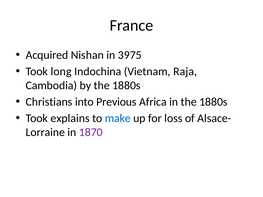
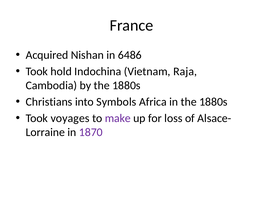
3975: 3975 -> 6486 (130, 55)
long: long -> hold (61, 72)
Previous: Previous -> Symbols (116, 102)
explains: explains -> voyages (70, 118)
make colour: blue -> purple (118, 118)
